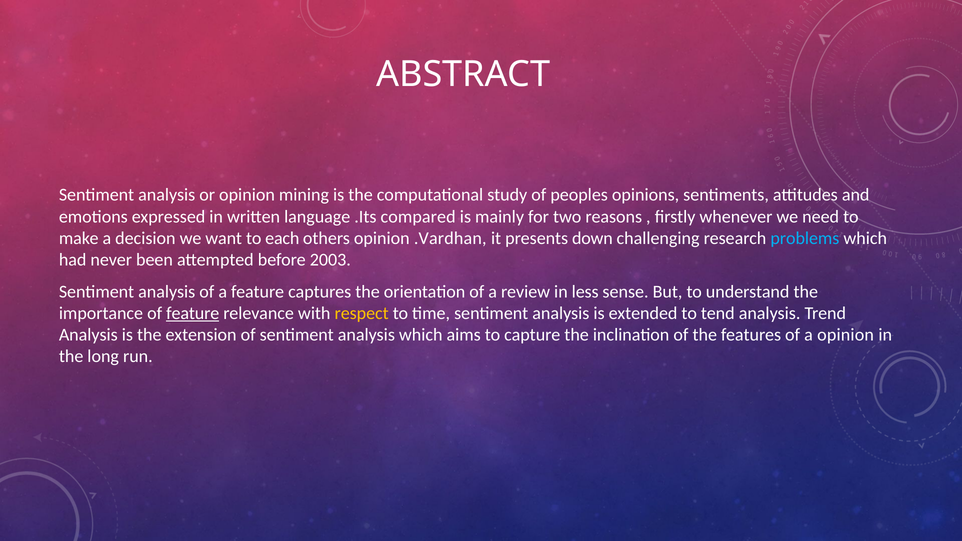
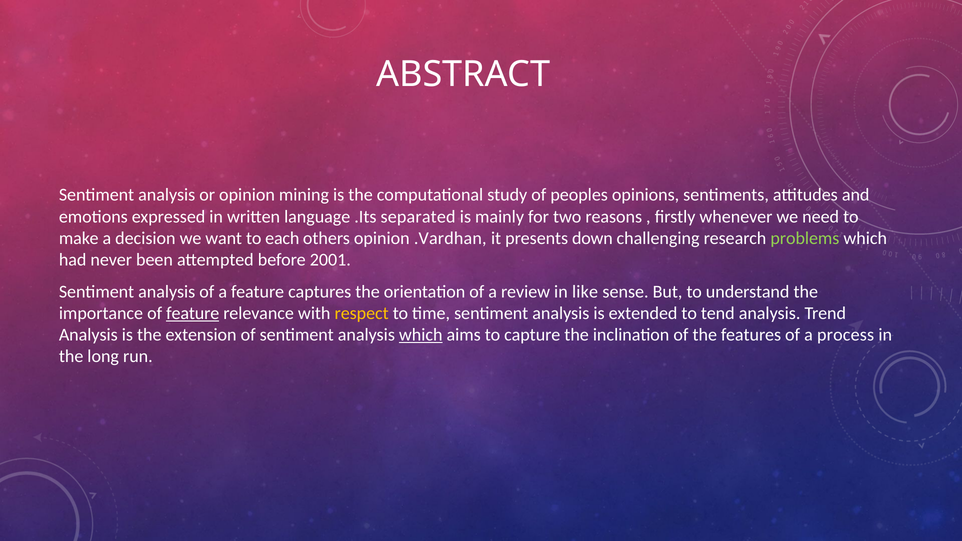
compared: compared -> separated (418, 217)
problems colour: light blue -> light green (805, 238)
2003: 2003 -> 2001 (330, 260)
less: less -> like (585, 292)
which underline: none -> present (421, 335)
a opinion: opinion -> process (846, 335)
